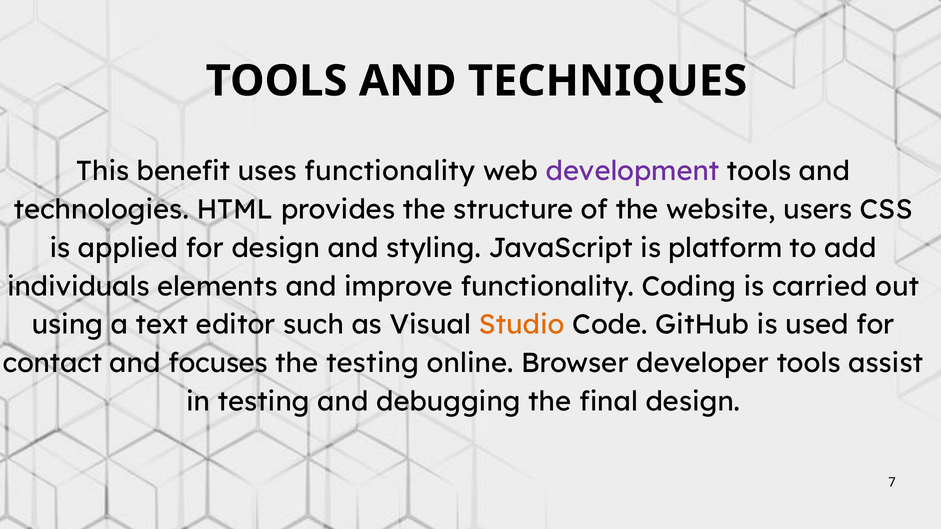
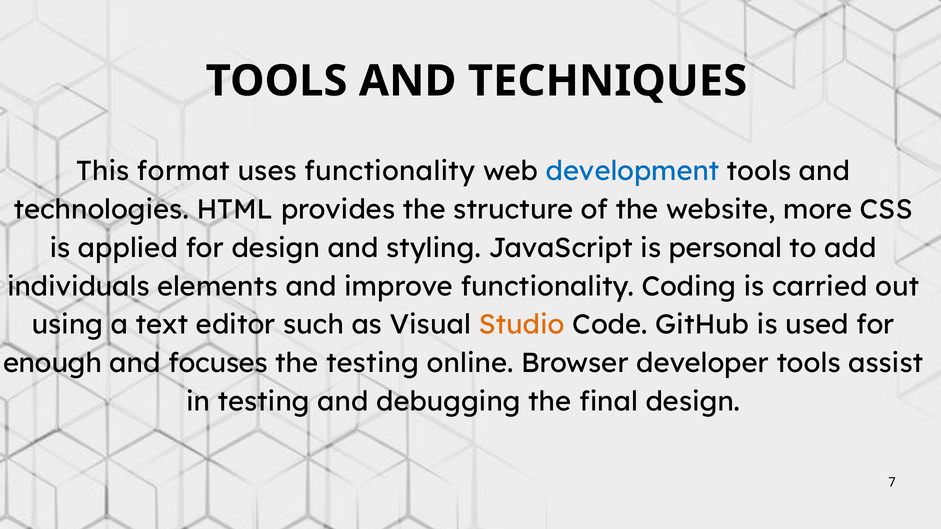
benefit: benefit -> format (184, 171)
development colour: purple -> blue (633, 171)
users: users -> more (818, 210)
platform: platform -> personal (725, 248)
contact: contact -> enough (52, 364)
